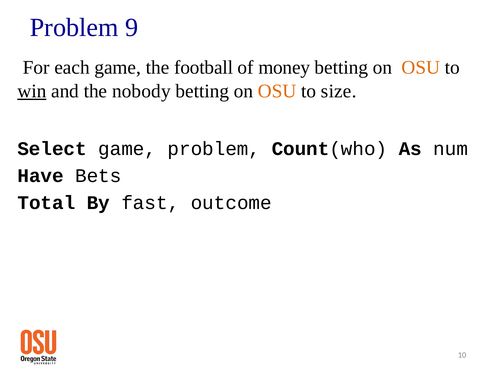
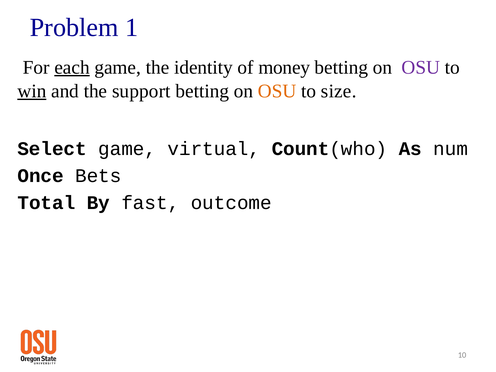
9: 9 -> 1 (132, 28)
each underline: none -> present (72, 67)
football: football -> identity (203, 67)
OSU colour: orange -> purple (421, 67)
nobody: nobody -> support (141, 91)
game problem: problem -> virtual (214, 149)
Have: Have -> Once (41, 176)
